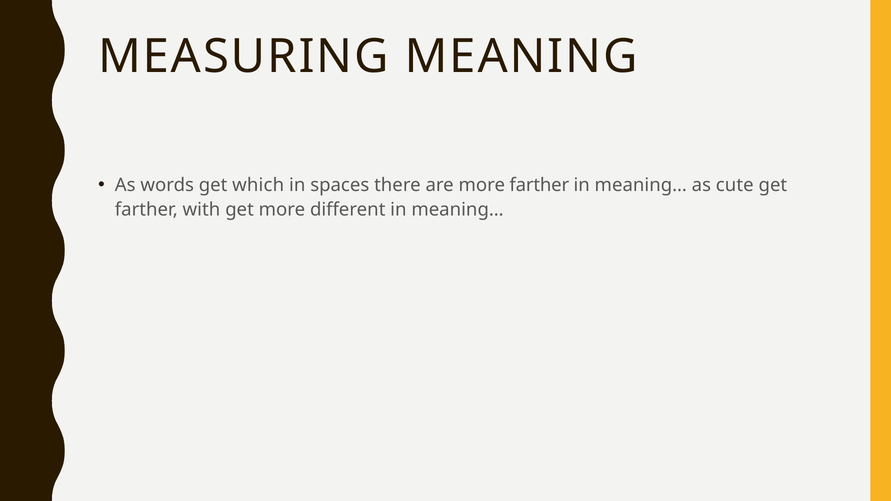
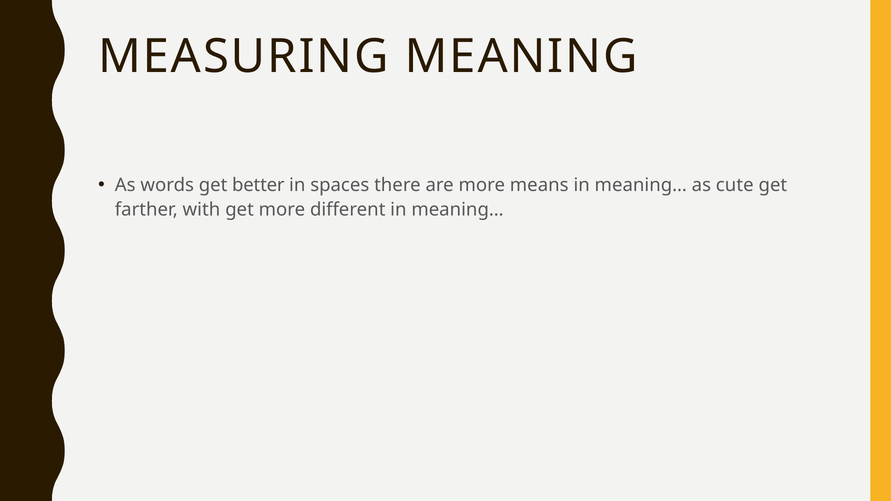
which: which -> better (258, 185)
more farther: farther -> means (539, 185)
